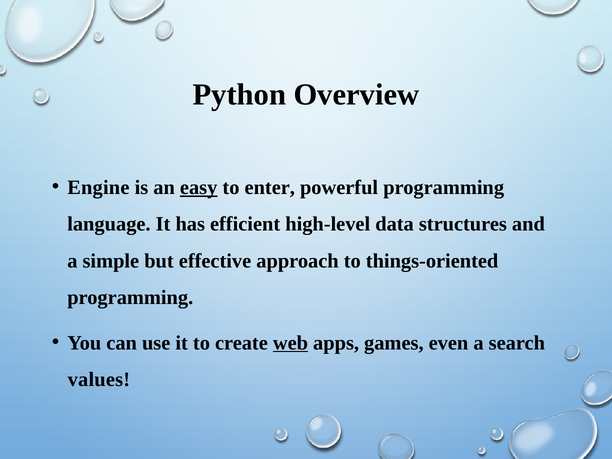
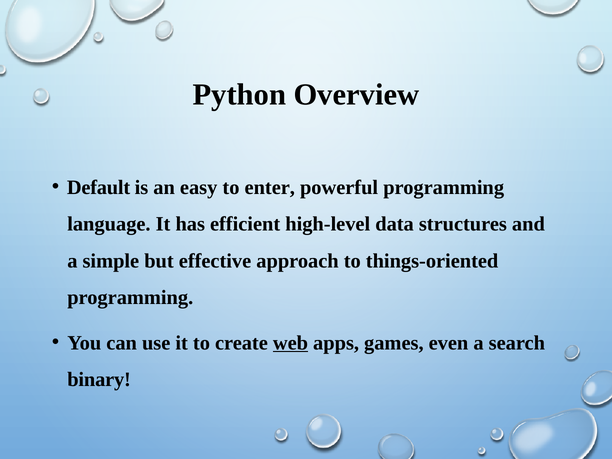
Engine: Engine -> Default (99, 187)
easy underline: present -> none (199, 187)
values: values -> binary (99, 380)
